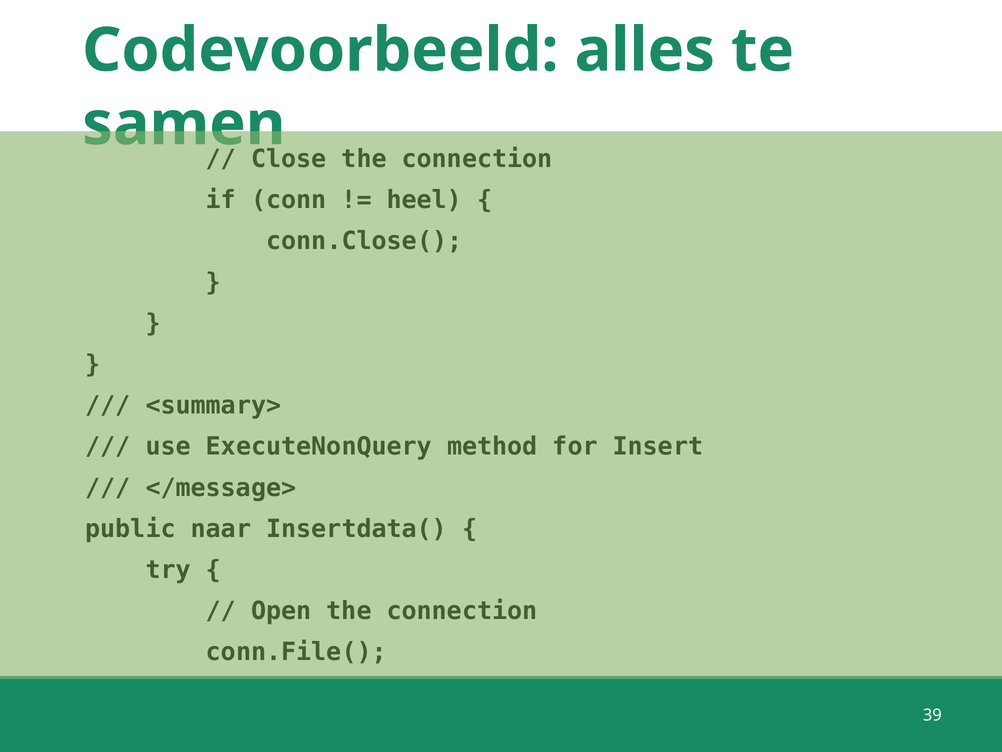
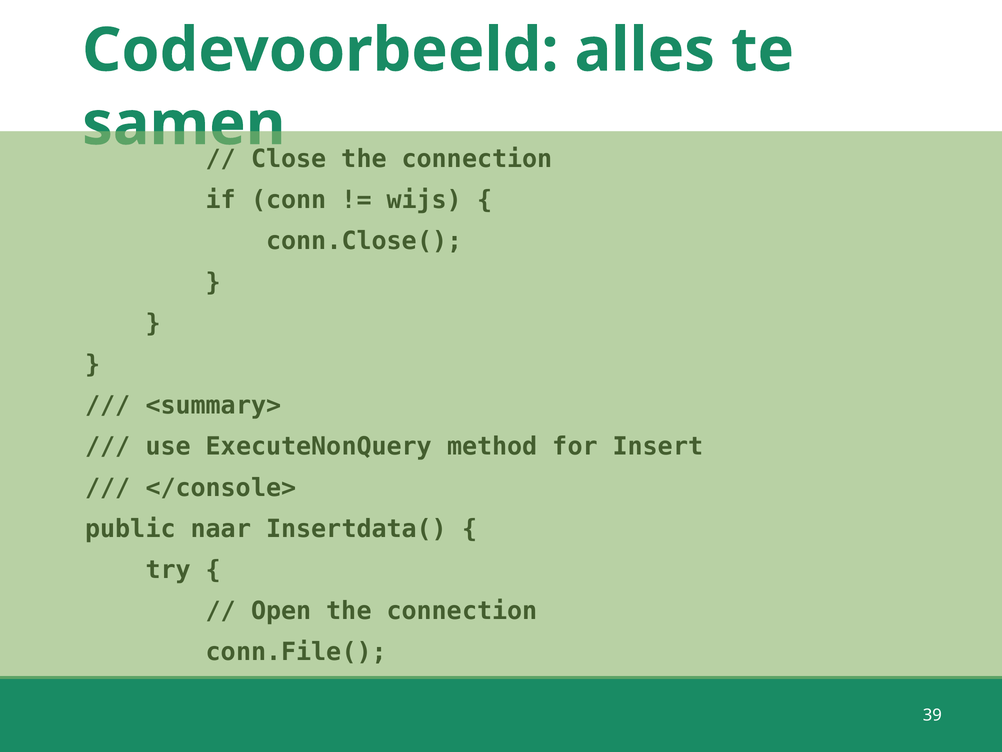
heel: heel -> wijs (424, 200)
</message>: </message> -> </console> (221, 487)
